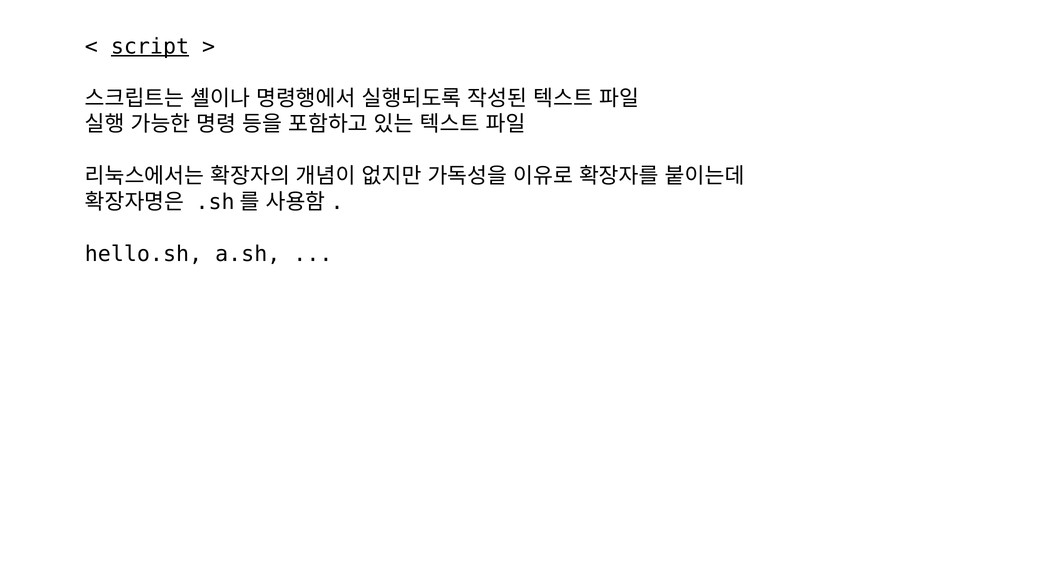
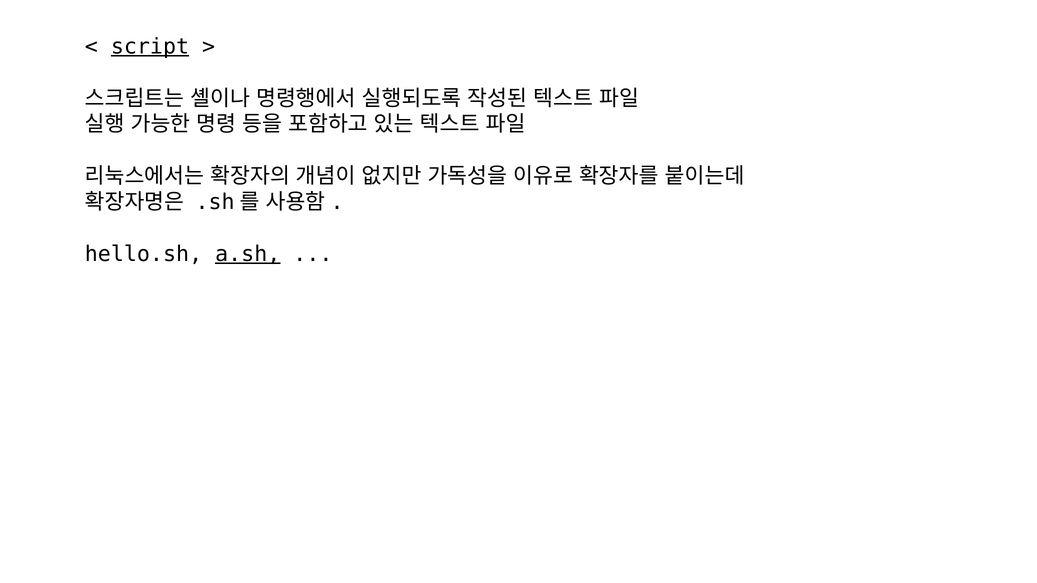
a.sh underline: none -> present (248, 254)
